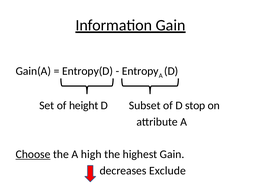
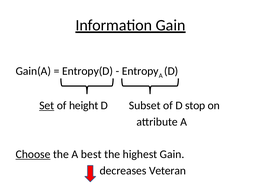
Set underline: none -> present (47, 105)
high: high -> best (91, 154)
Exclude: Exclude -> Veteran (168, 170)
